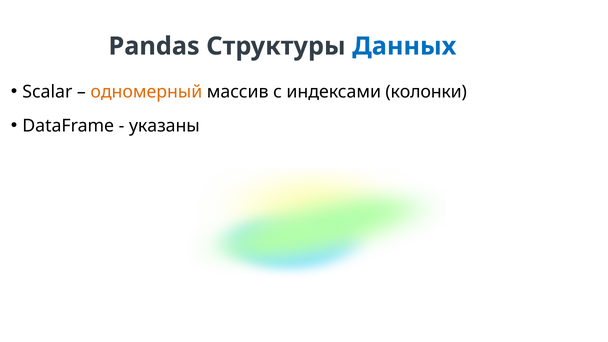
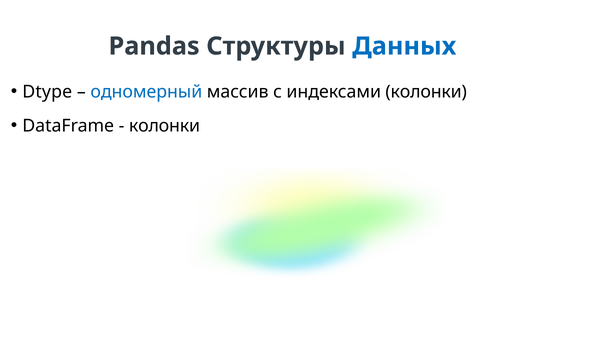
Scalar: Scalar -> Dtype (47, 92)
одномерный colour: orange -> blue (146, 92)
указаны: указаны -> колонки (164, 126)
